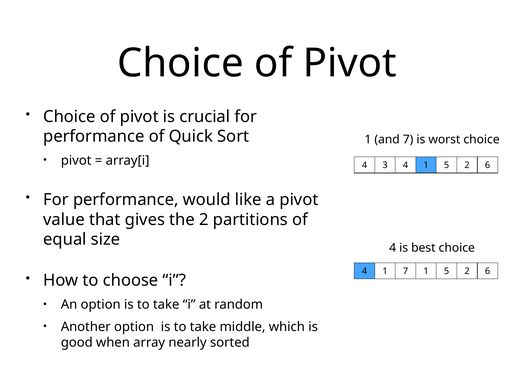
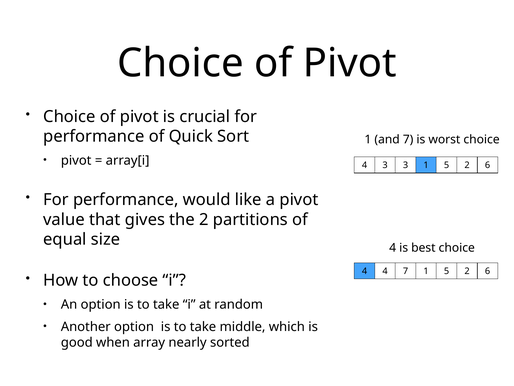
3 4: 4 -> 3 (406, 165)
1: 1 -> 4 (385, 271)
